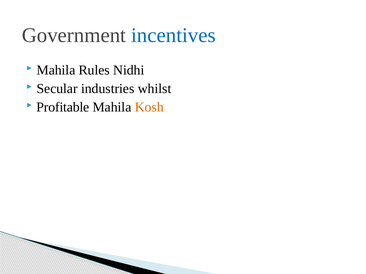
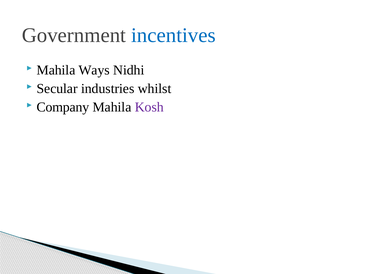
Rules: Rules -> Ways (94, 70)
Profitable: Profitable -> Company (63, 107)
Kosh colour: orange -> purple (149, 107)
